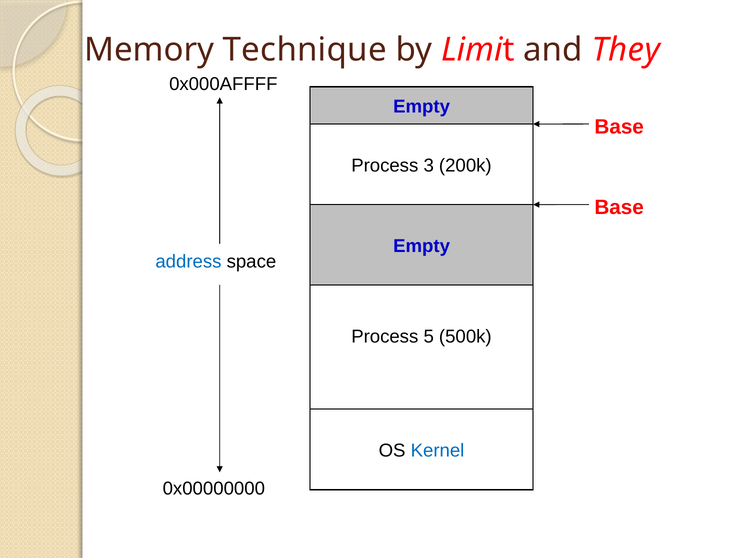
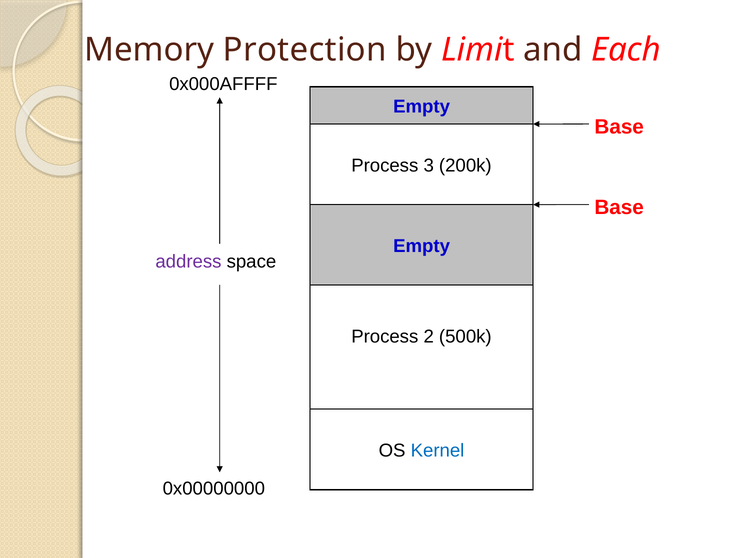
Technique: Technique -> Protection (305, 50)
They: They -> Each (626, 50)
address colour: blue -> purple (188, 262)
5: 5 -> 2 (429, 336)
